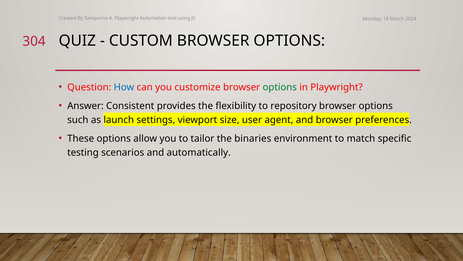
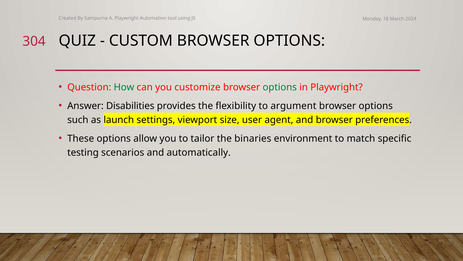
How colour: blue -> green (124, 87)
Consistent: Consistent -> Disabilities (130, 106)
repository: repository -> argument (293, 106)
